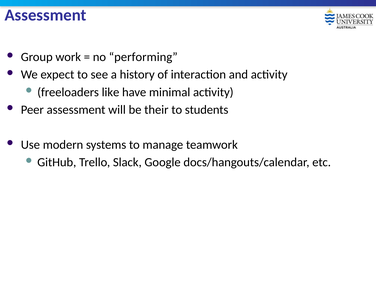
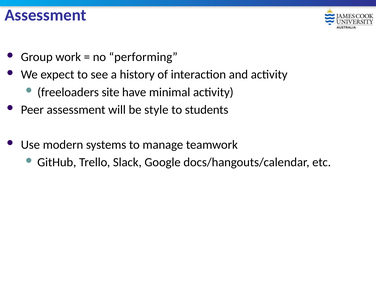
like: like -> site (111, 92)
their: their -> style (156, 110)
